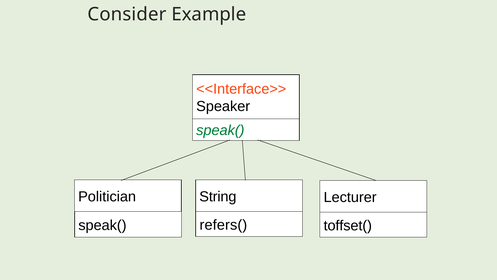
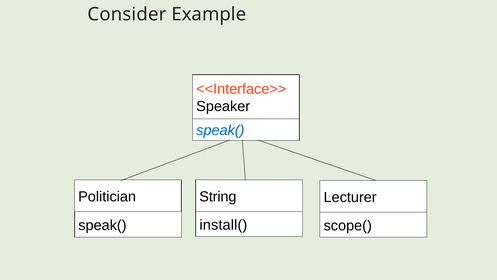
speak( colour: green -> blue (220, 130)
refers(: refers( -> install( (223, 225)
toffset(: toffset( -> scope( (348, 225)
